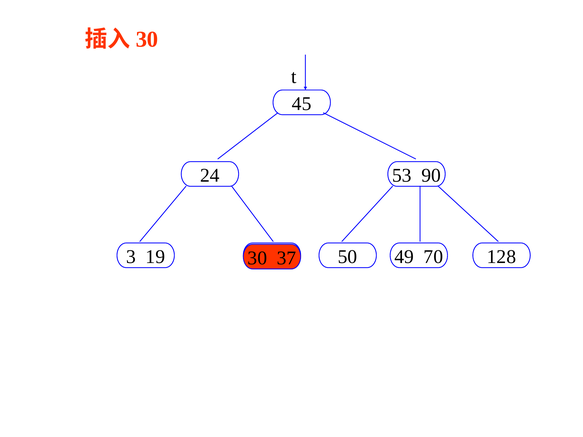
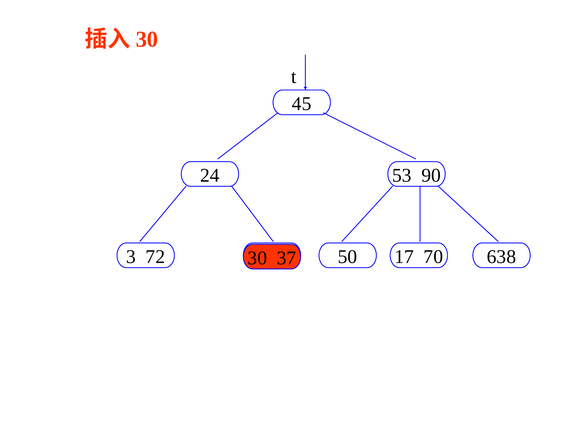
19: 19 -> 72 (155, 257)
49: 49 -> 17 (404, 257)
128: 128 -> 638 (502, 257)
